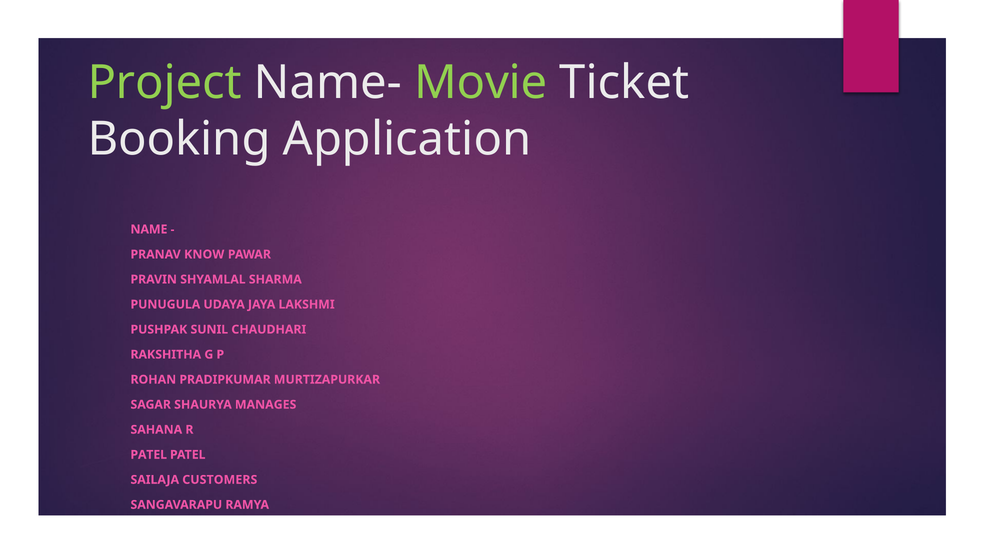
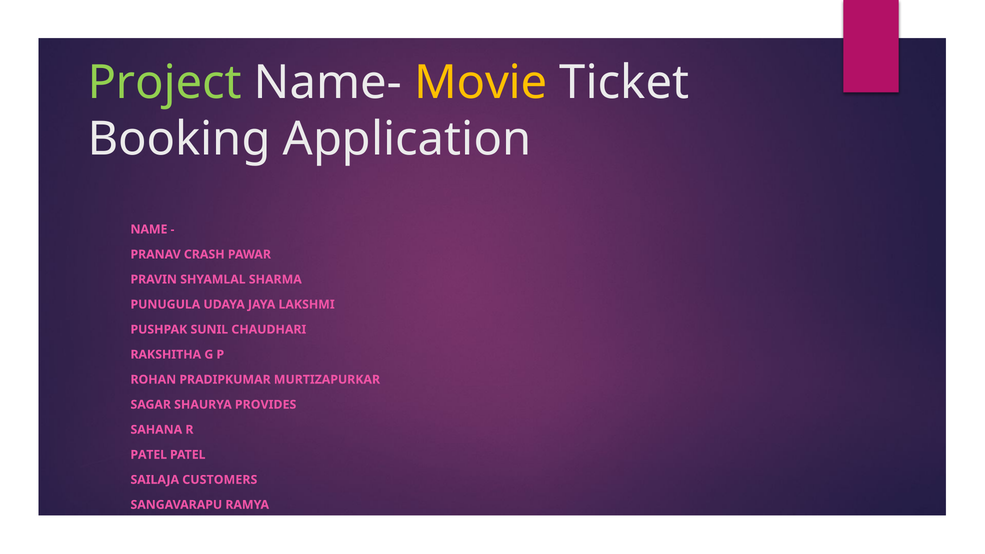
Movie colour: light green -> yellow (481, 83)
KNOW: KNOW -> CRASH (204, 254)
MANAGES: MANAGES -> PROVIDES (266, 405)
